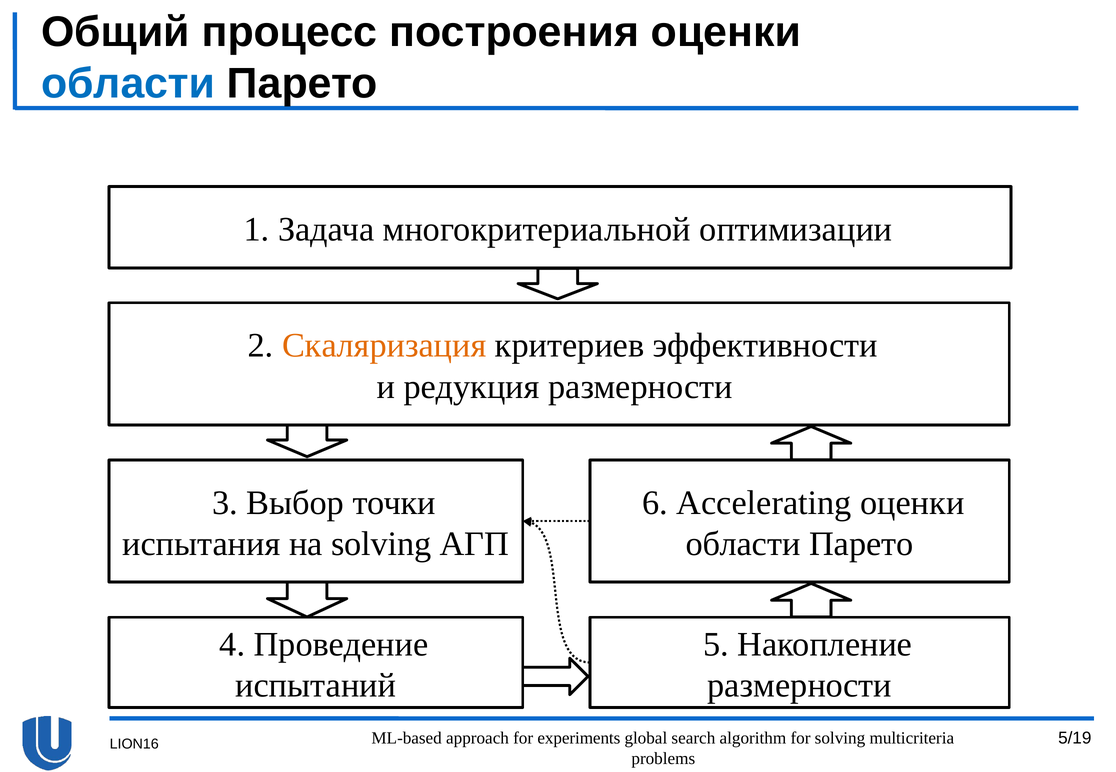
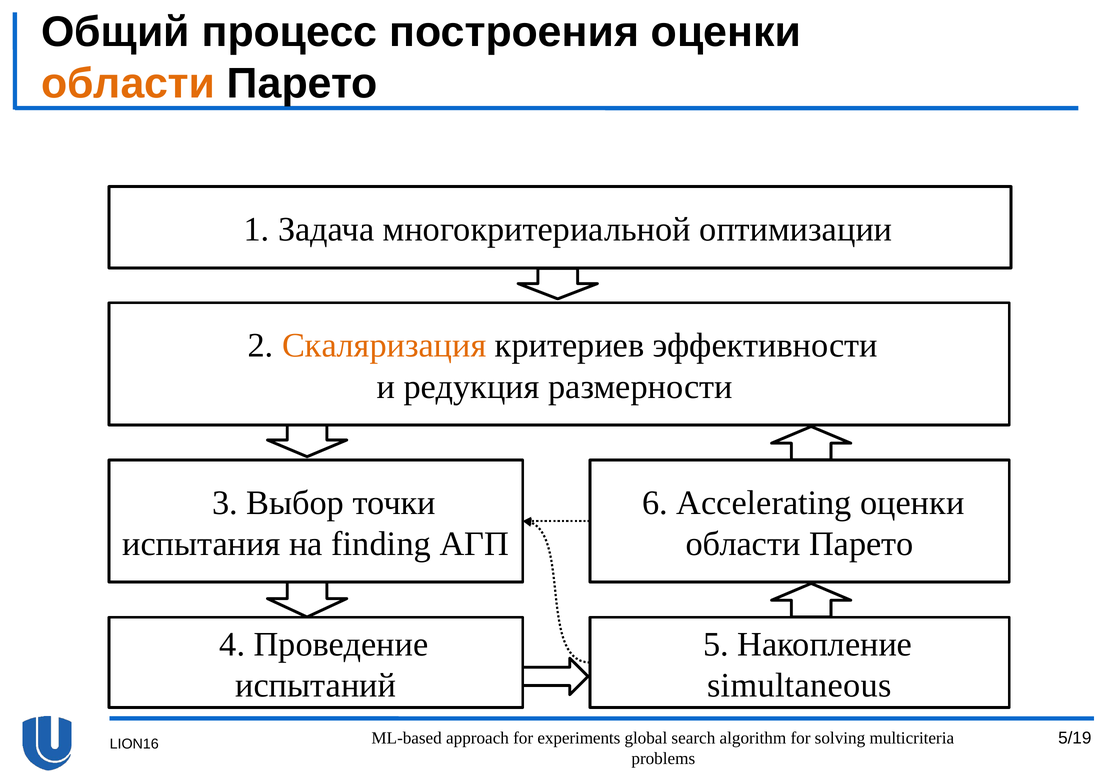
области colour: blue -> orange (128, 84)
на solving: solving -> finding (381, 544)
размерности: размерности -> simultaneous (799, 686)
